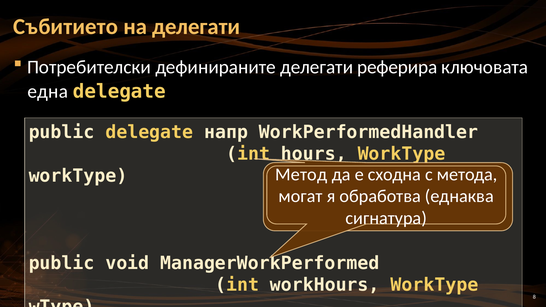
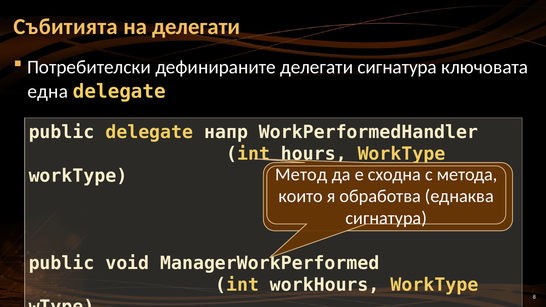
Събитието: Събитието -> Събитията (66, 27)
делегати реферира: реферира -> сигнатура (397, 67)
могат: могат -> които (301, 196)
